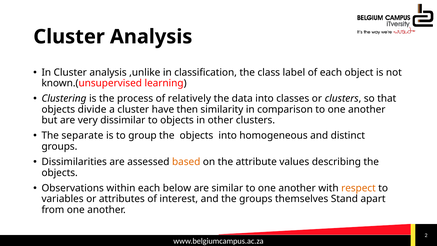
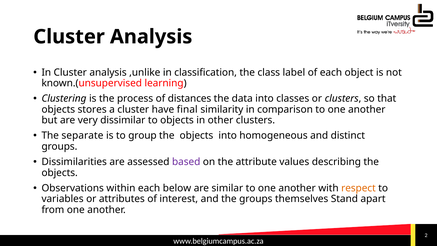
relatively: relatively -> distances (190, 99)
divide: divide -> stores (92, 109)
then: then -> final (187, 109)
based colour: orange -> purple (186, 162)
